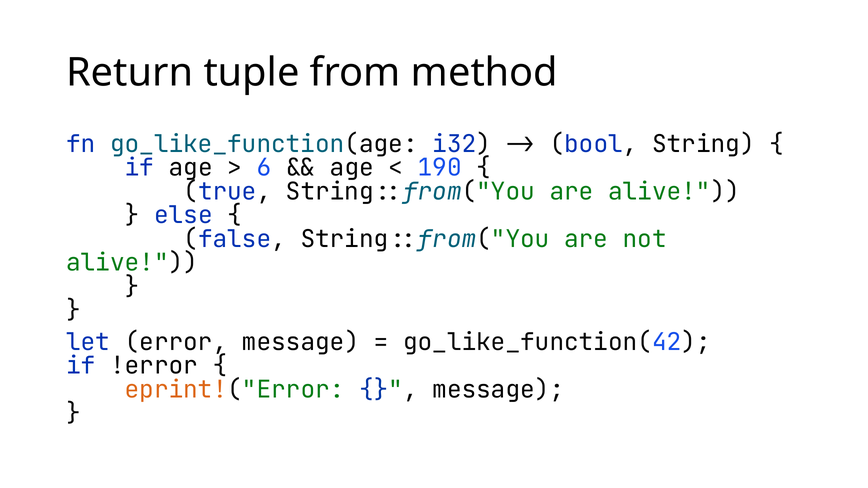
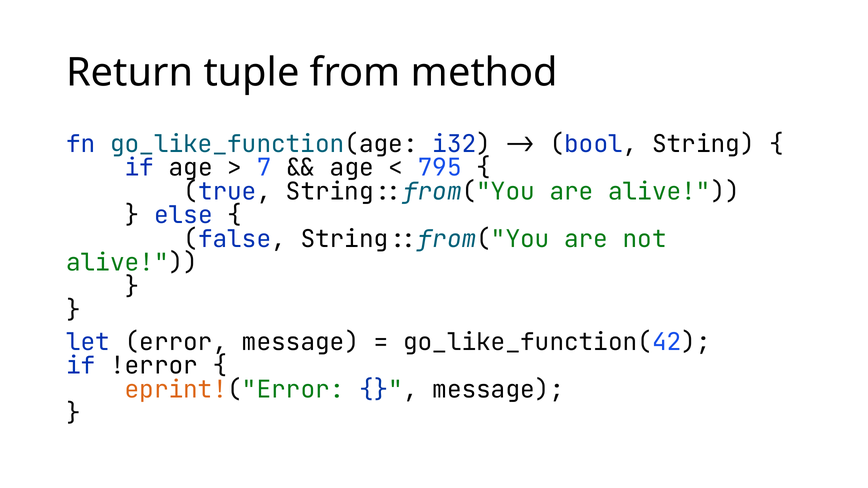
6: 6 -> 7 (264, 168)
190: 190 -> 795 (440, 168)
